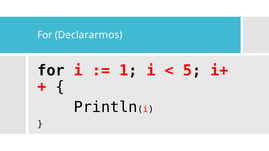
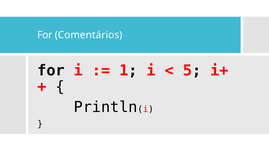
Declararmos: Declararmos -> Comentários (89, 35)
